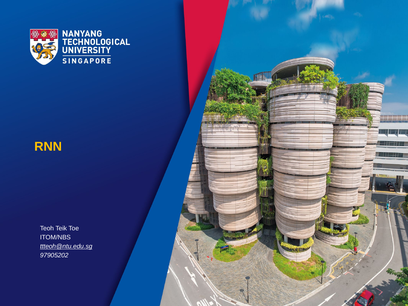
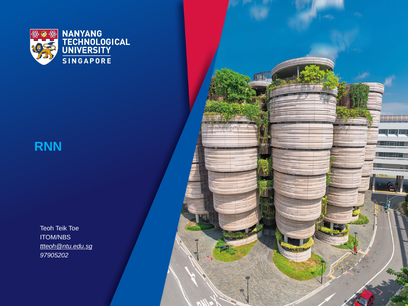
RNN colour: yellow -> light blue (48, 147)
